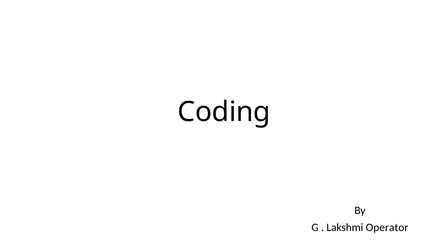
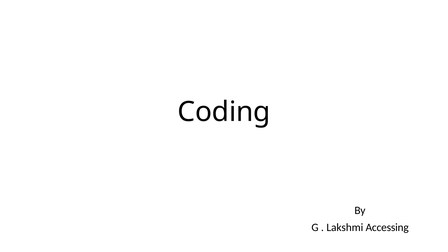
Operator: Operator -> Accessing (387, 227)
